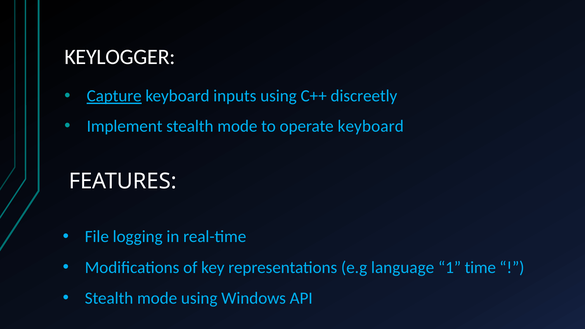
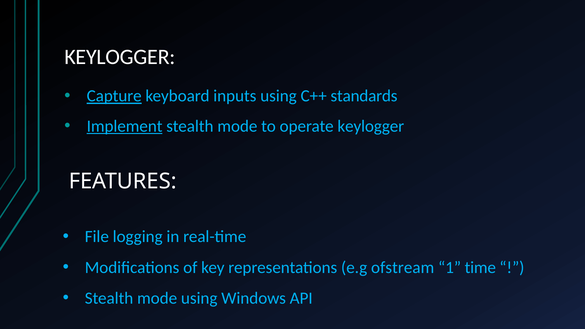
discreetly: discreetly -> standards (364, 96)
Implement underline: none -> present (125, 126)
operate keyboard: keyboard -> keylogger (371, 126)
language: language -> ofstream (403, 268)
